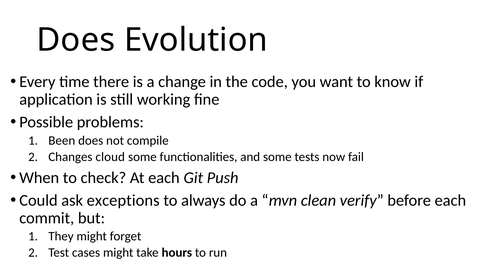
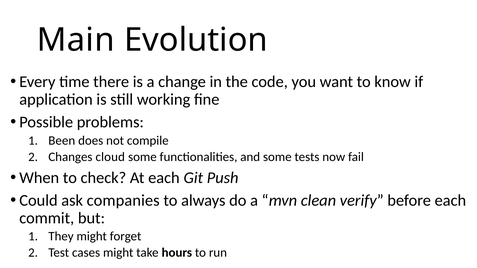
Does: Does -> Main (76, 40)
exceptions: exceptions -> companies (123, 201)
